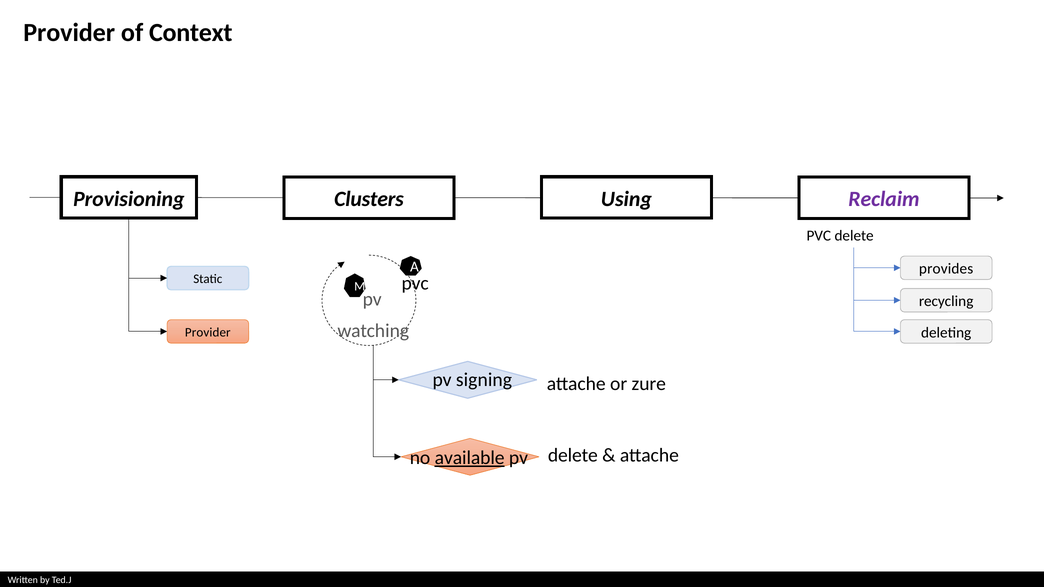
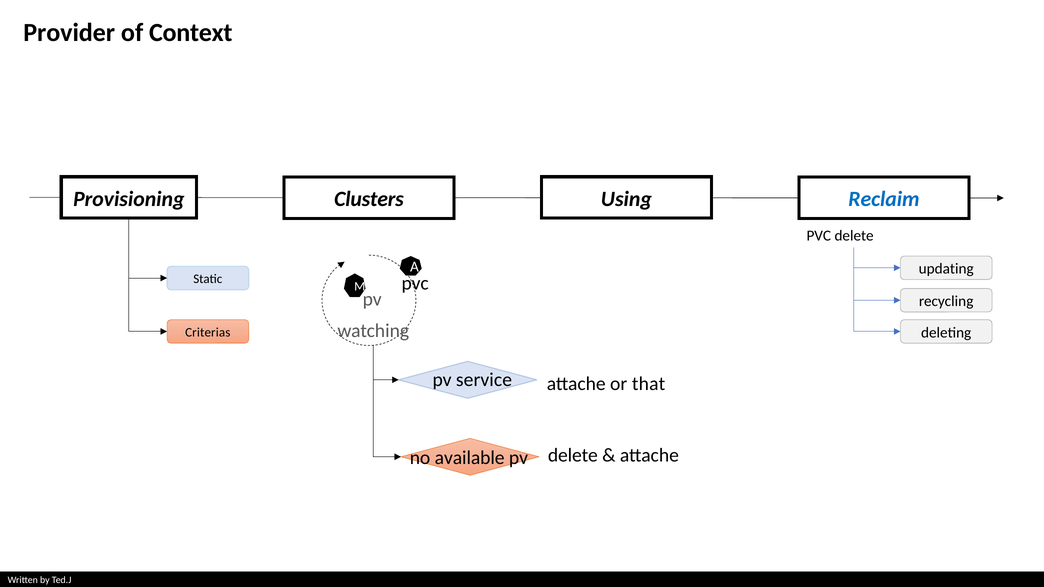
Reclaim colour: purple -> blue (884, 199)
provides: provides -> updating (946, 269)
Provider: Provider -> Criterias (208, 332)
signing: signing -> service (484, 380)
zure: zure -> that (649, 384)
available underline: present -> none (470, 458)
